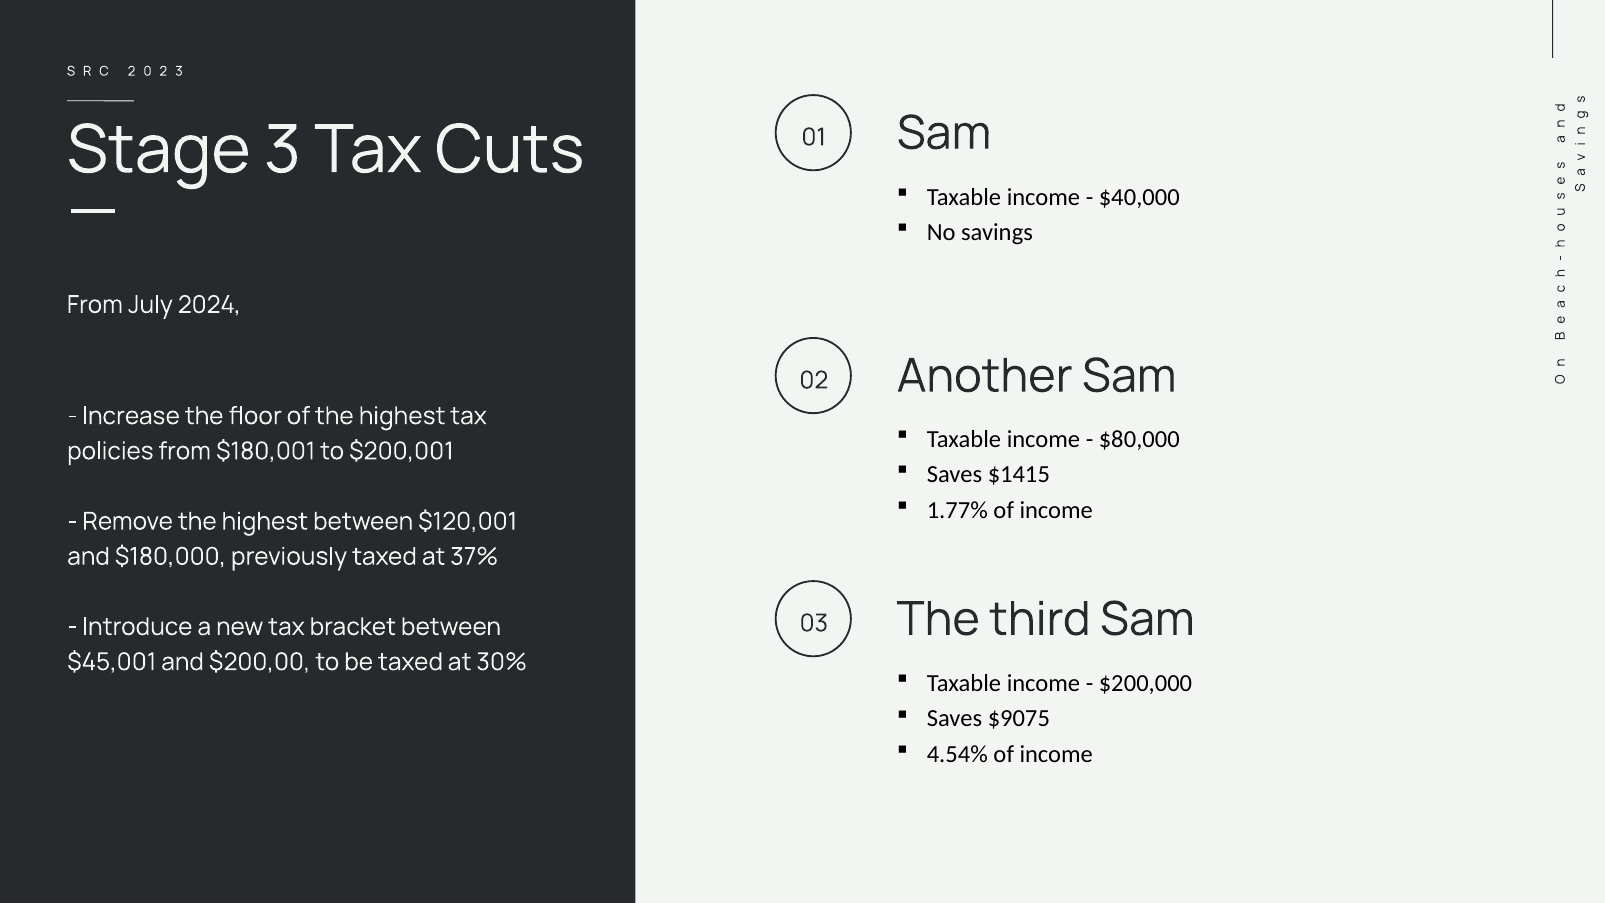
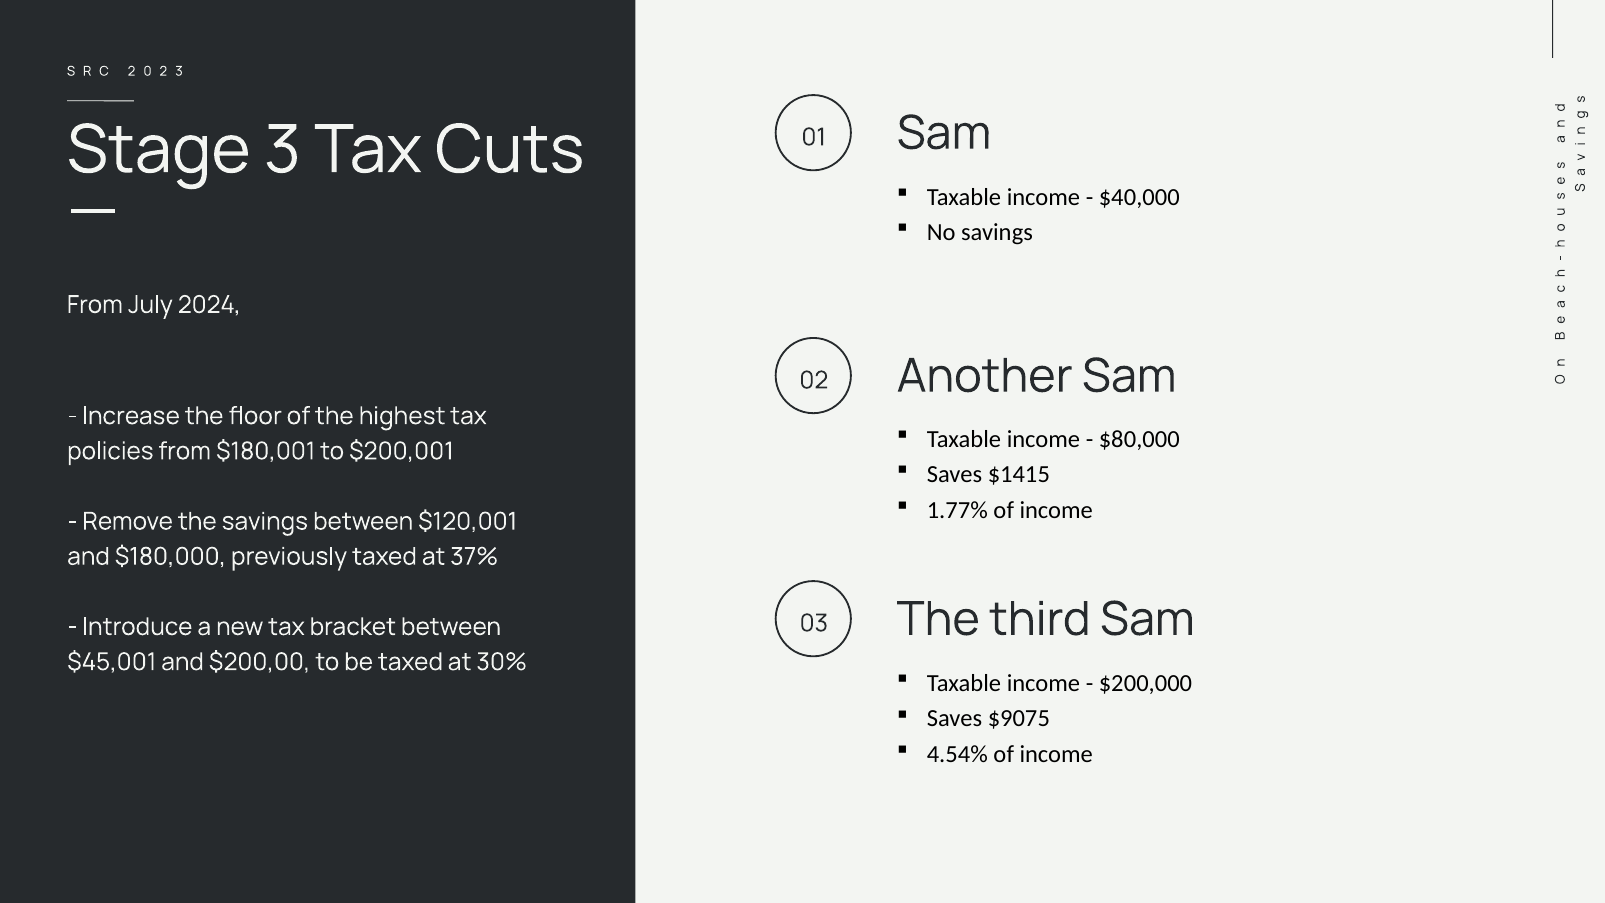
Remove the highest: highest -> savings (265, 521)
